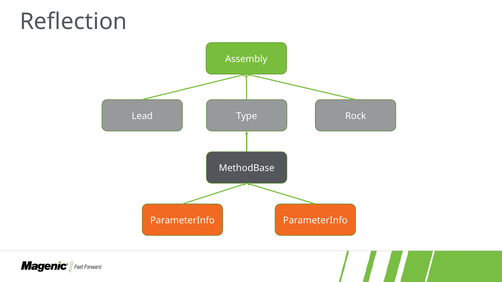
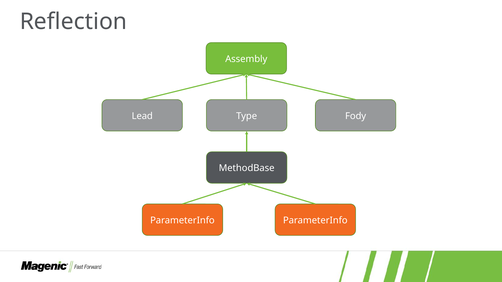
Rock: Rock -> Fody (356, 116)
